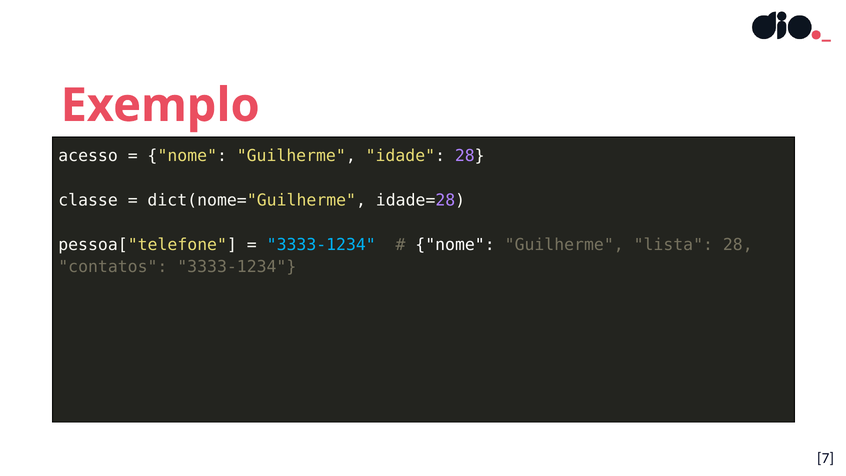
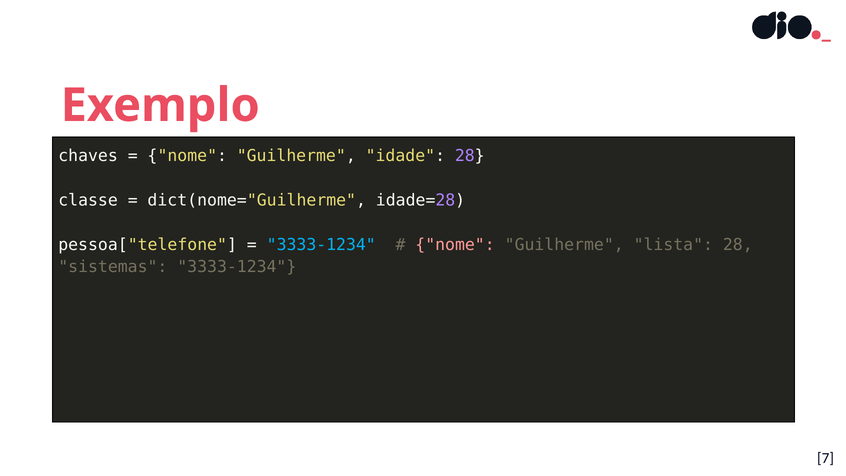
acesso: acesso -> chaves (88, 156)
nome colour: white -> pink (455, 245)
contatos: contatos -> sistemas (113, 267)
